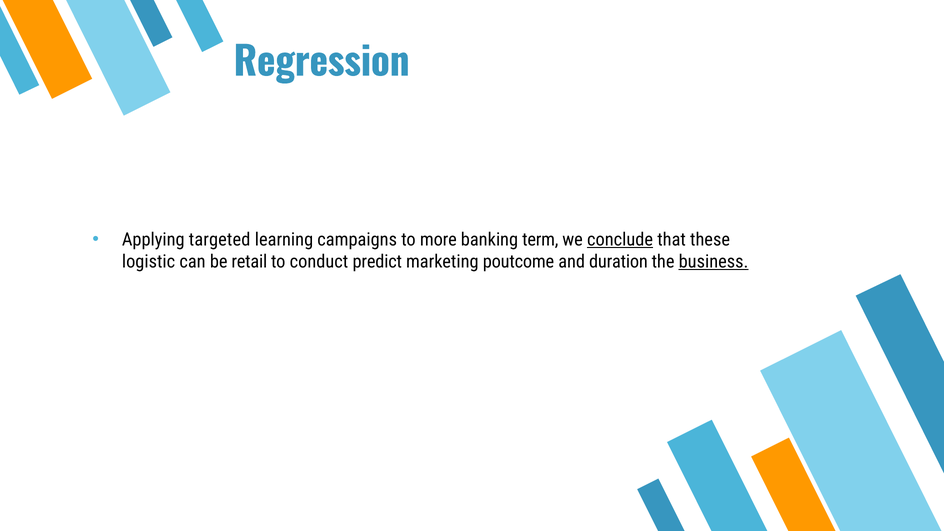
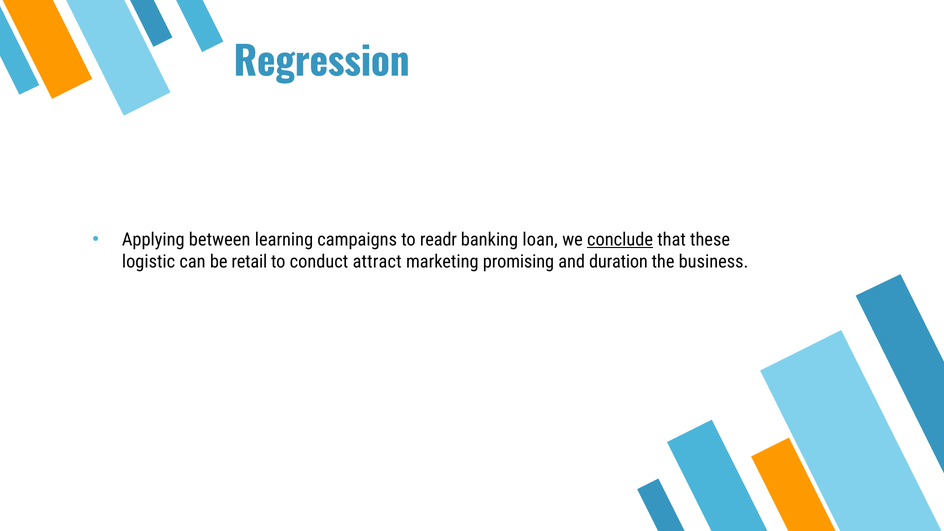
targeted: targeted -> between (220, 240)
more: more -> readr (438, 240)
term: term -> loan (540, 240)
predict: predict -> attract (377, 262)
poutcome: poutcome -> promising (518, 262)
business underline: present -> none (714, 262)
